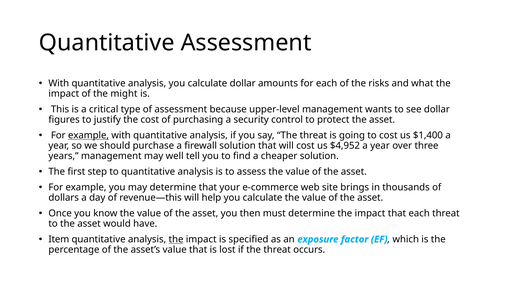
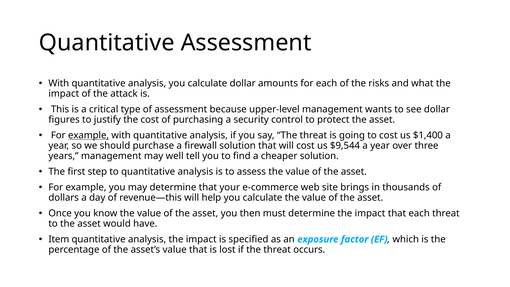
might: might -> attack (124, 94)
$4,952: $4,952 -> $9,544 (345, 146)
the underline: present -> none (176, 239)
